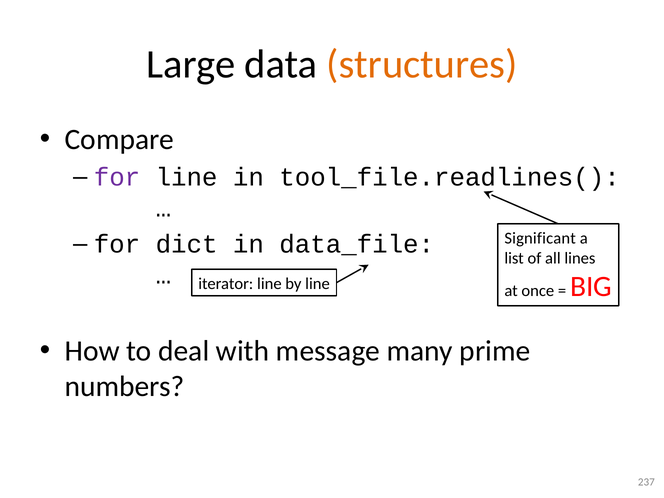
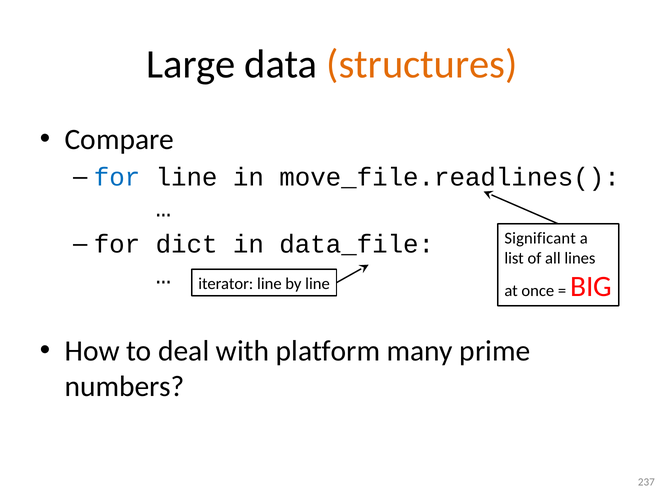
for colour: purple -> blue (117, 177)
tool_file.readlines(: tool_file.readlines( -> move_file.readlines( (450, 177)
message: message -> platform (328, 351)
